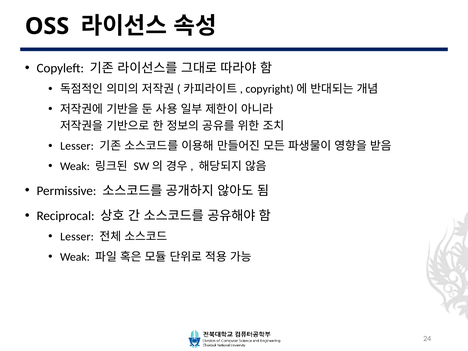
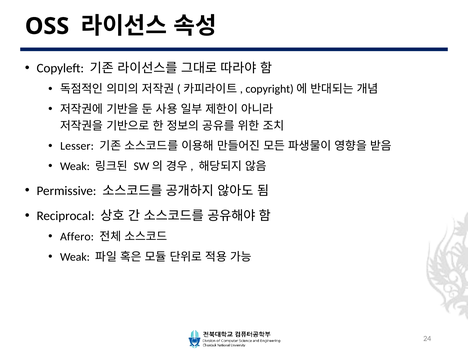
Lesser: Lesser -> Affero (77, 237)
